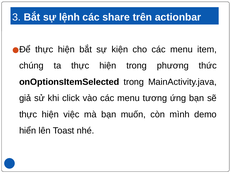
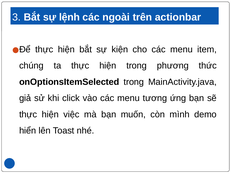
share: share -> ngoài (116, 17)
